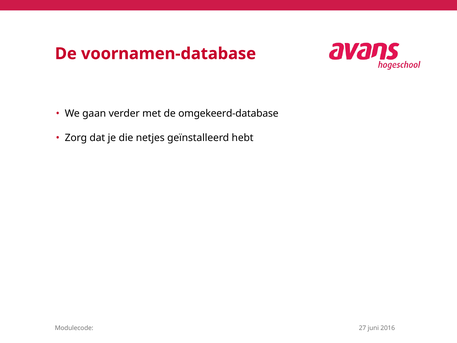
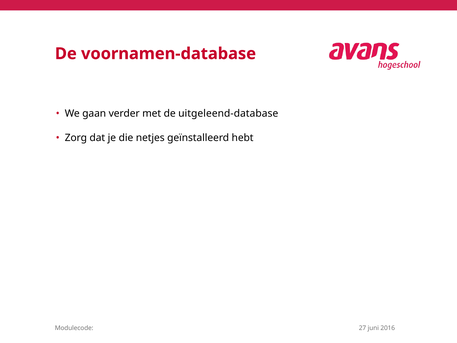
omgekeerd-database: omgekeerd-database -> uitgeleend-database (228, 113)
